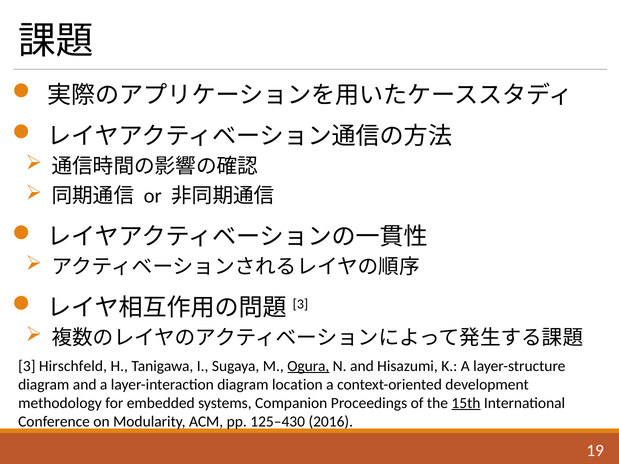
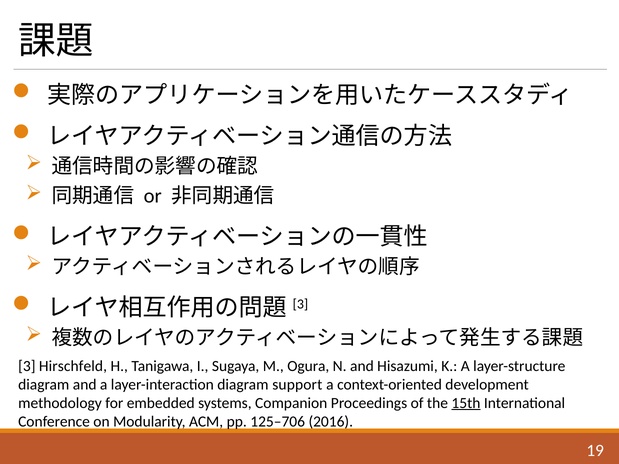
Ogura underline: present -> none (308, 366)
location: location -> support (297, 385)
125–430: 125–430 -> 125–706 (278, 422)
